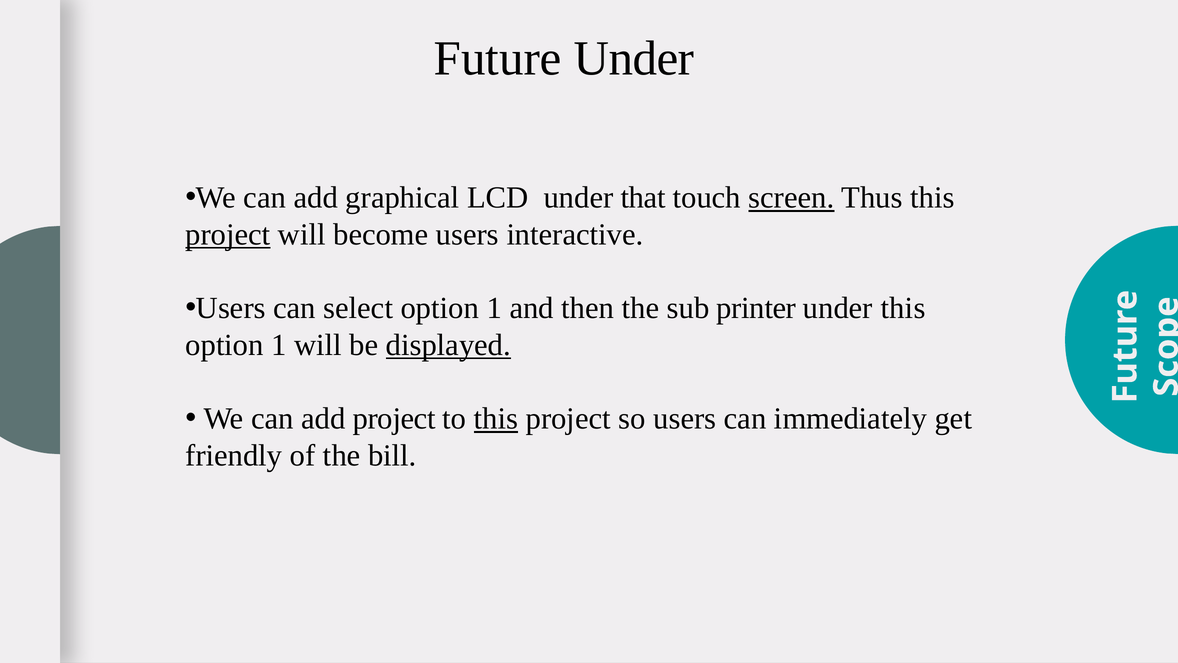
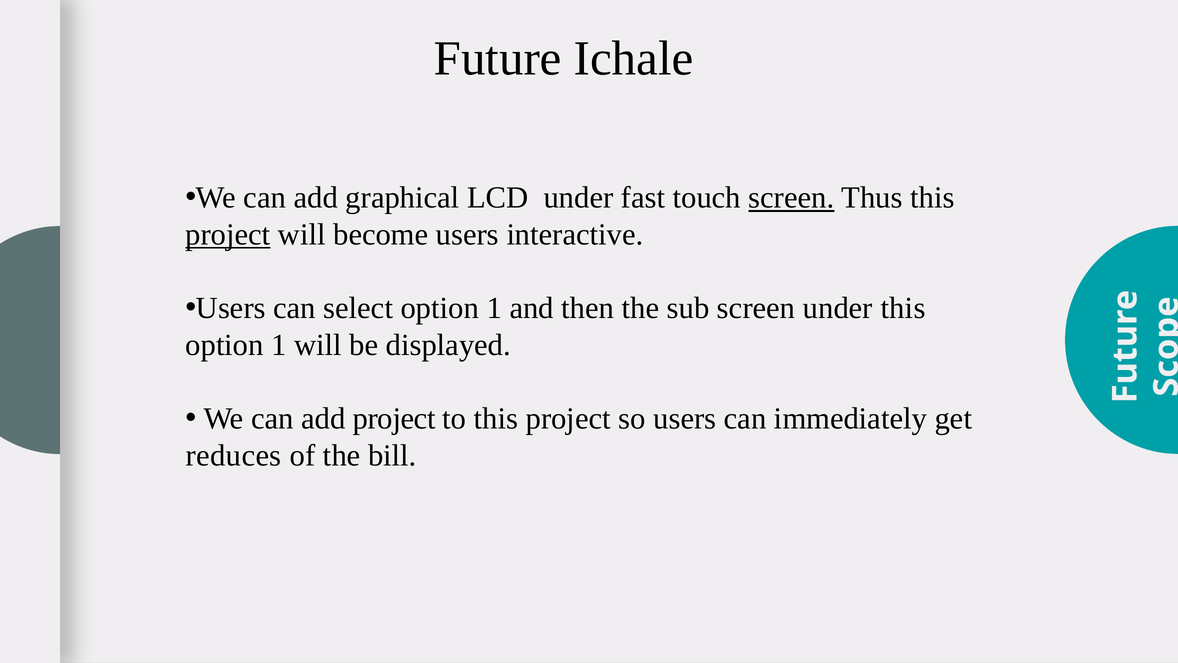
Future Under: Under -> Ichale (634, 59)
that: that -> fast (643, 198)
sub printer: printer -> screen (756, 308)
displayed underline: present -> none (448, 345)
this underline: present -> none (496, 418)
friendly: friendly -> reduces (234, 455)
